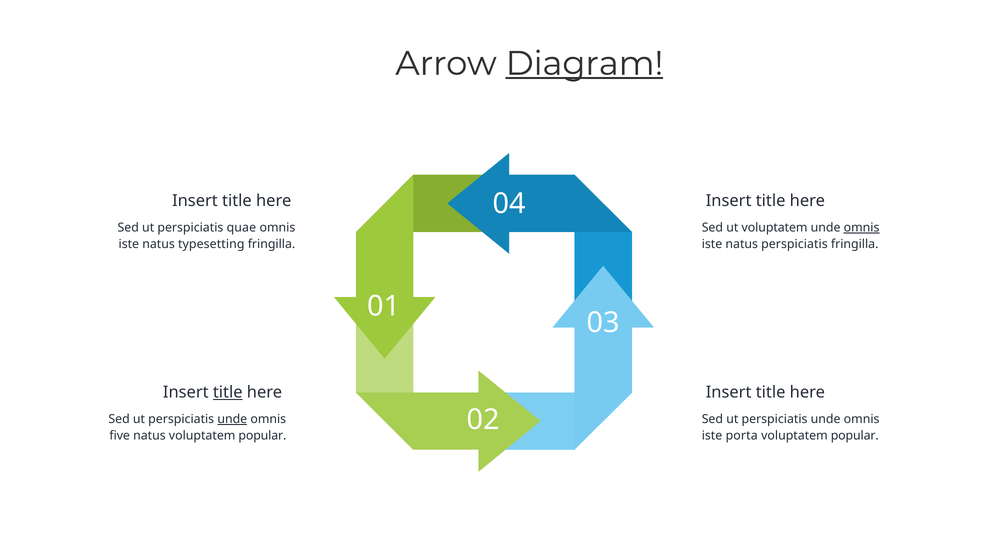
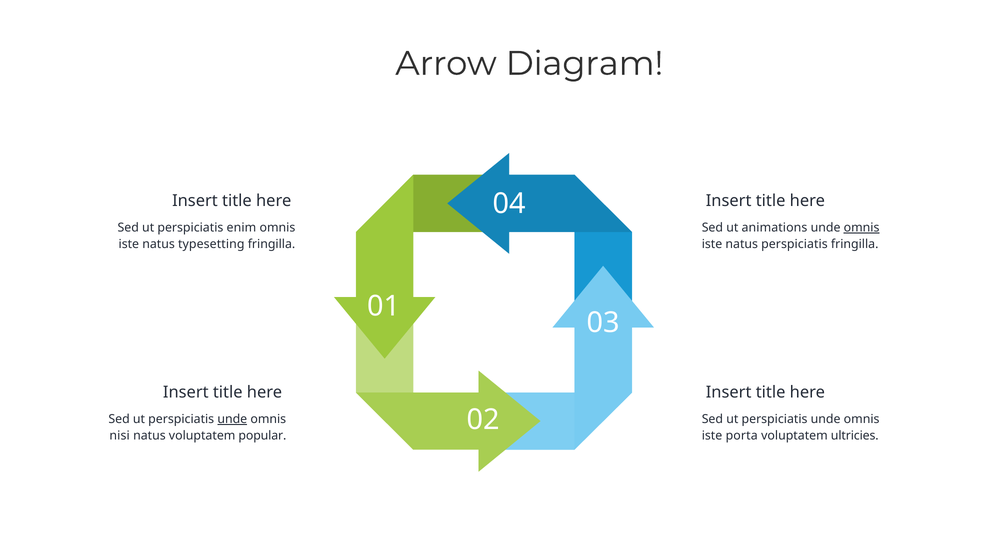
Diagram underline: present -> none (584, 64)
quae: quae -> enim (241, 228)
ut voluptatem: voluptatem -> animations (774, 228)
title underline: present -> none (228, 392)
five: five -> nisi (120, 435)
popular: popular -> ultricies (855, 435)
